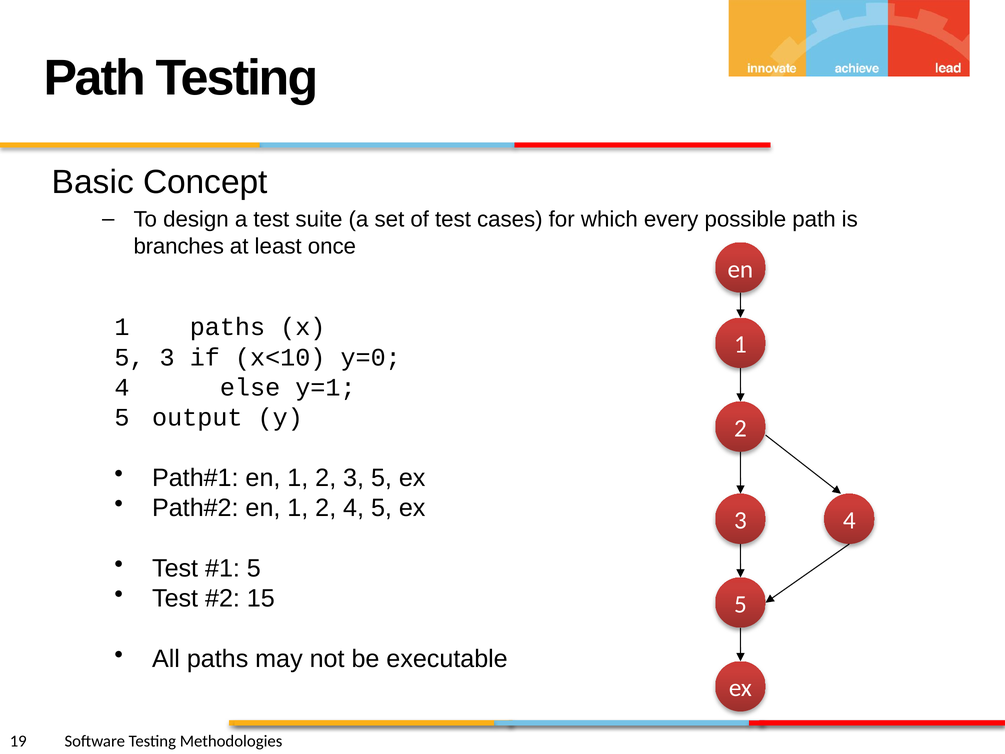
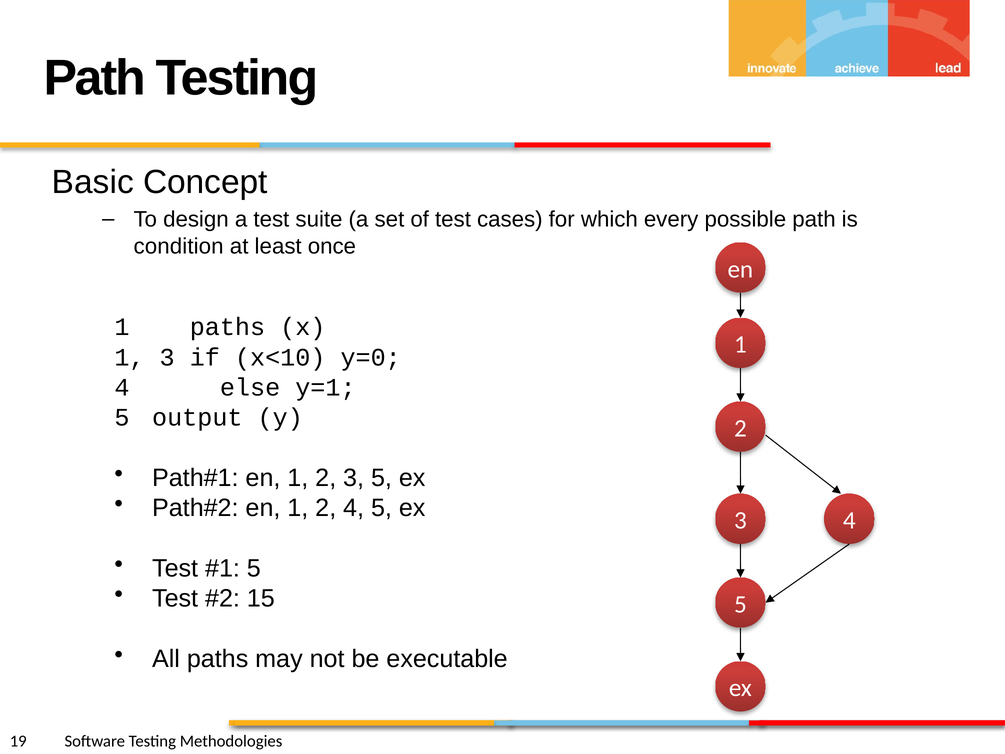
branches: branches -> condition (179, 246)
5: 5 -> 1 (129, 357)
